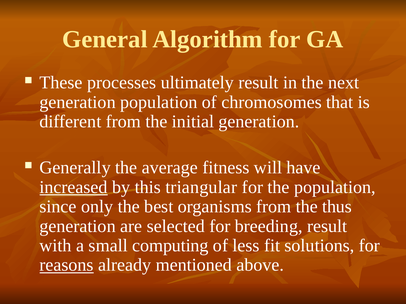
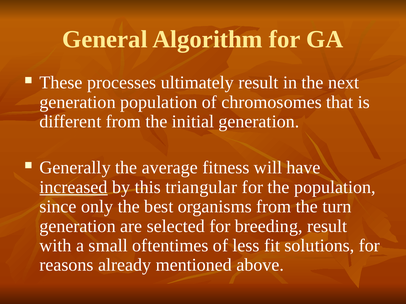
thus: thus -> turn (337, 207)
computing: computing -> oftentimes (170, 246)
reasons underline: present -> none (67, 265)
